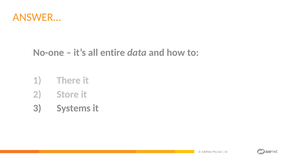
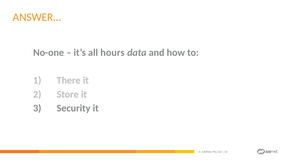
entire: entire -> hours (113, 53)
Systems: Systems -> Security (74, 108)
